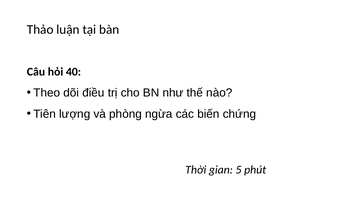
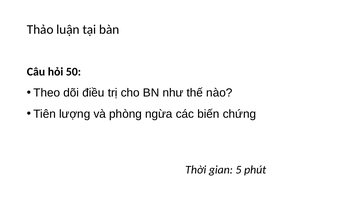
40: 40 -> 50 (73, 72)
